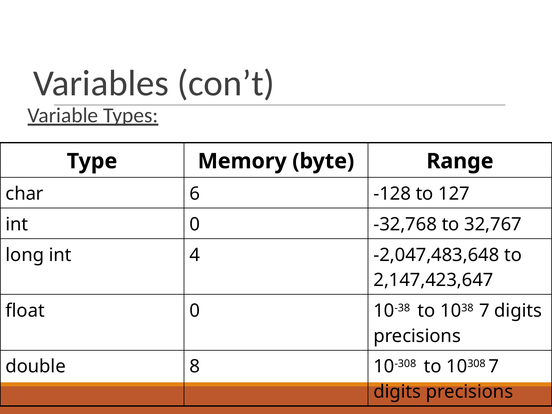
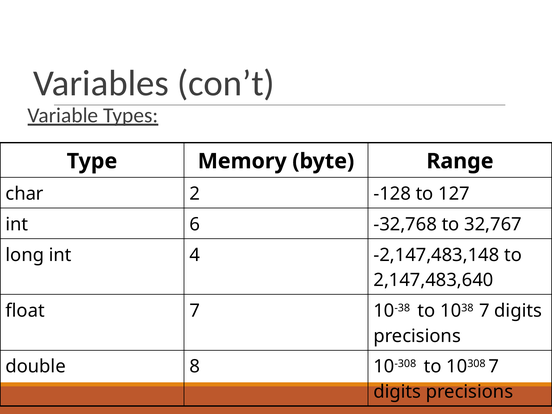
6: 6 -> 2 (195, 194)
int 0: 0 -> 6 (195, 224)
-2,047,483,648: -2,047,483,648 -> -2,147,483,148 (436, 255)
2,147,423,647: 2,147,423,647 -> 2,147,483,640 (433, 280)
float 0: 0 -> 7 (195, 311)
